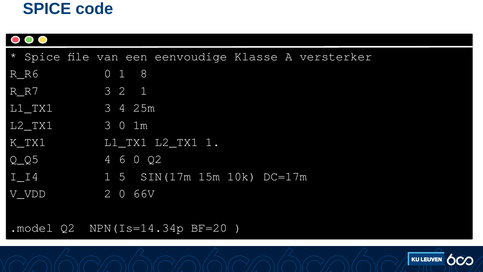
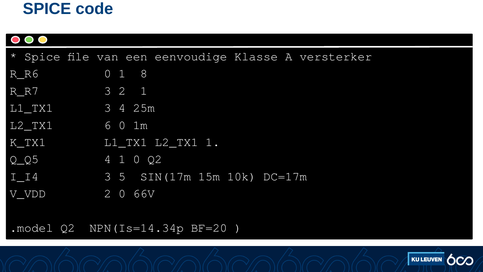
L2_TX1 3: 3 -> 6 (108, 125)
4 6: 6 -> 1 (122, 159)
I_I4 1: 1 -> 3 (108, 176)
